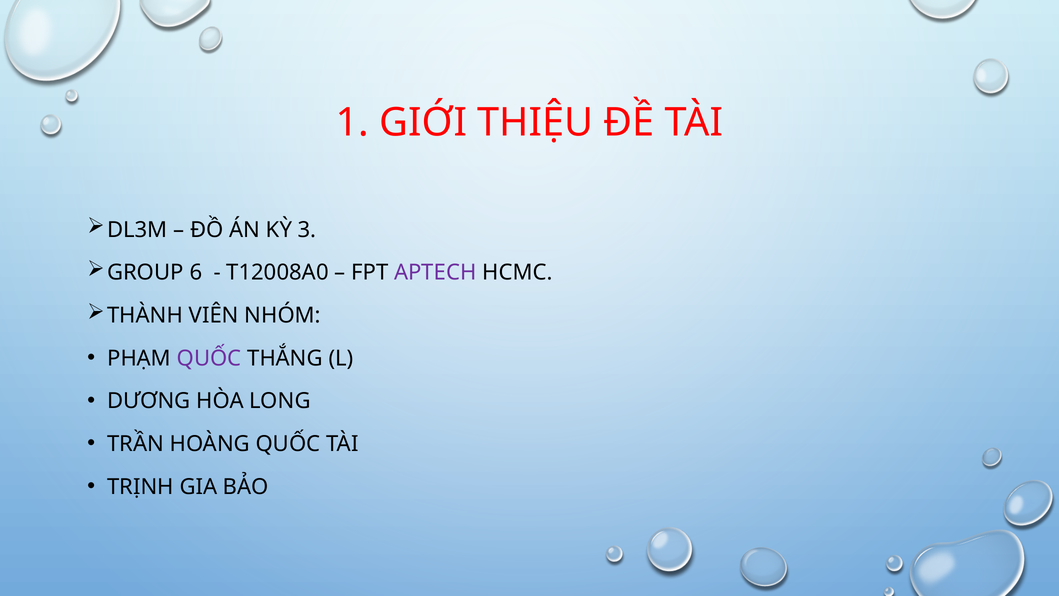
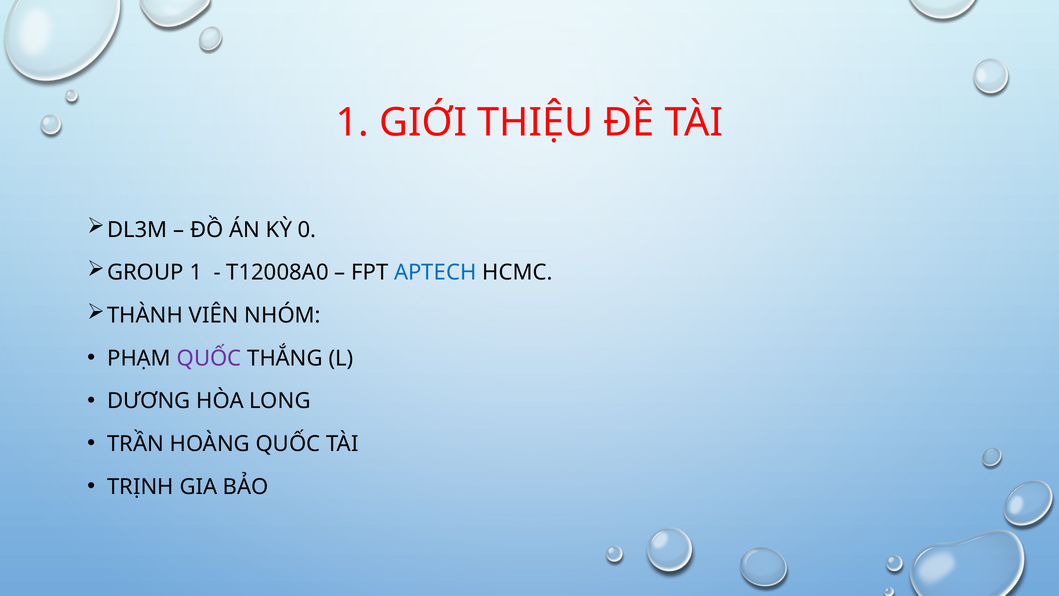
3: 3 -> 0 (307, 230)
GROUP 6: 6 -> 1 (196, 272)
APTECH colour: purple -> blue (435, 272)
